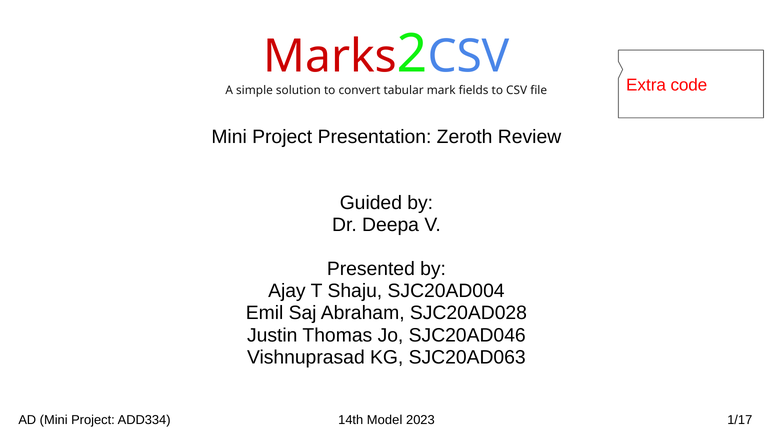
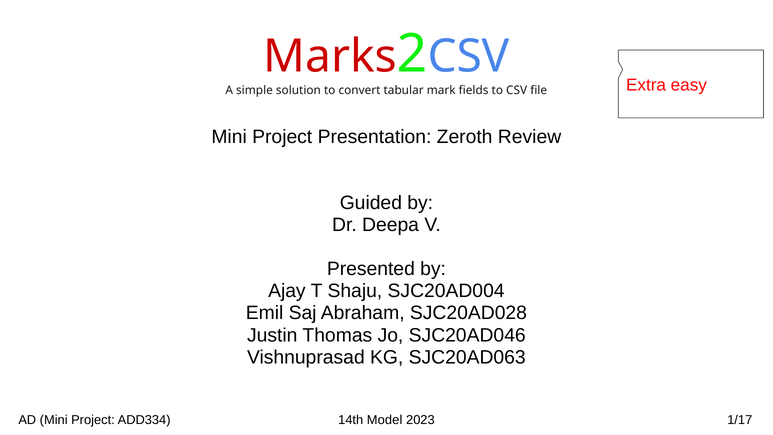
code: code -> easy (689, 85)
